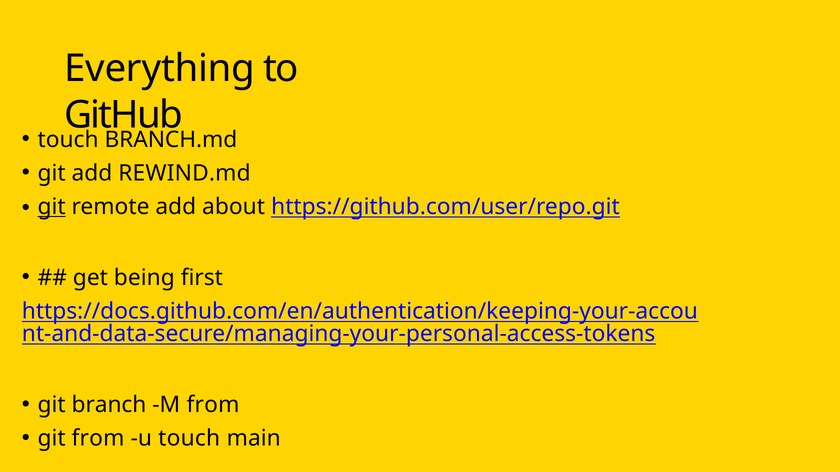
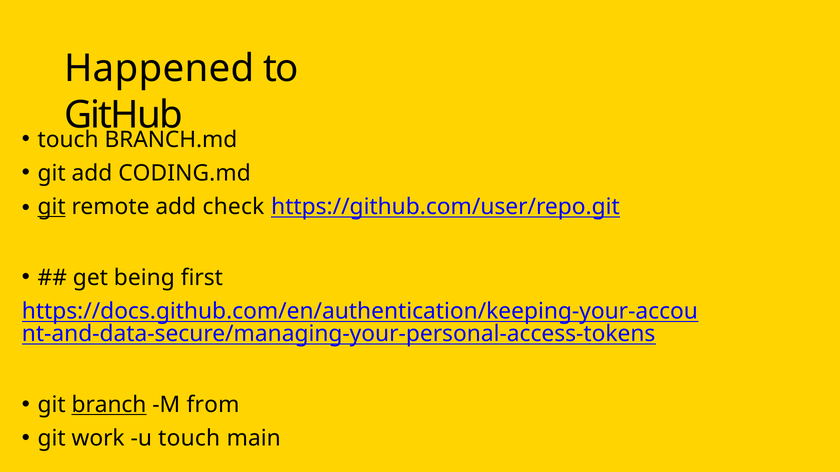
Everything: Everything -> Happened (159, 69)
REWIND.md: REWIND.md -> CODING.md (185, 173)
about: about -> check (233, 207)
branch underline: none -> present (109, 405)
git from: from -> work (98, 439)
